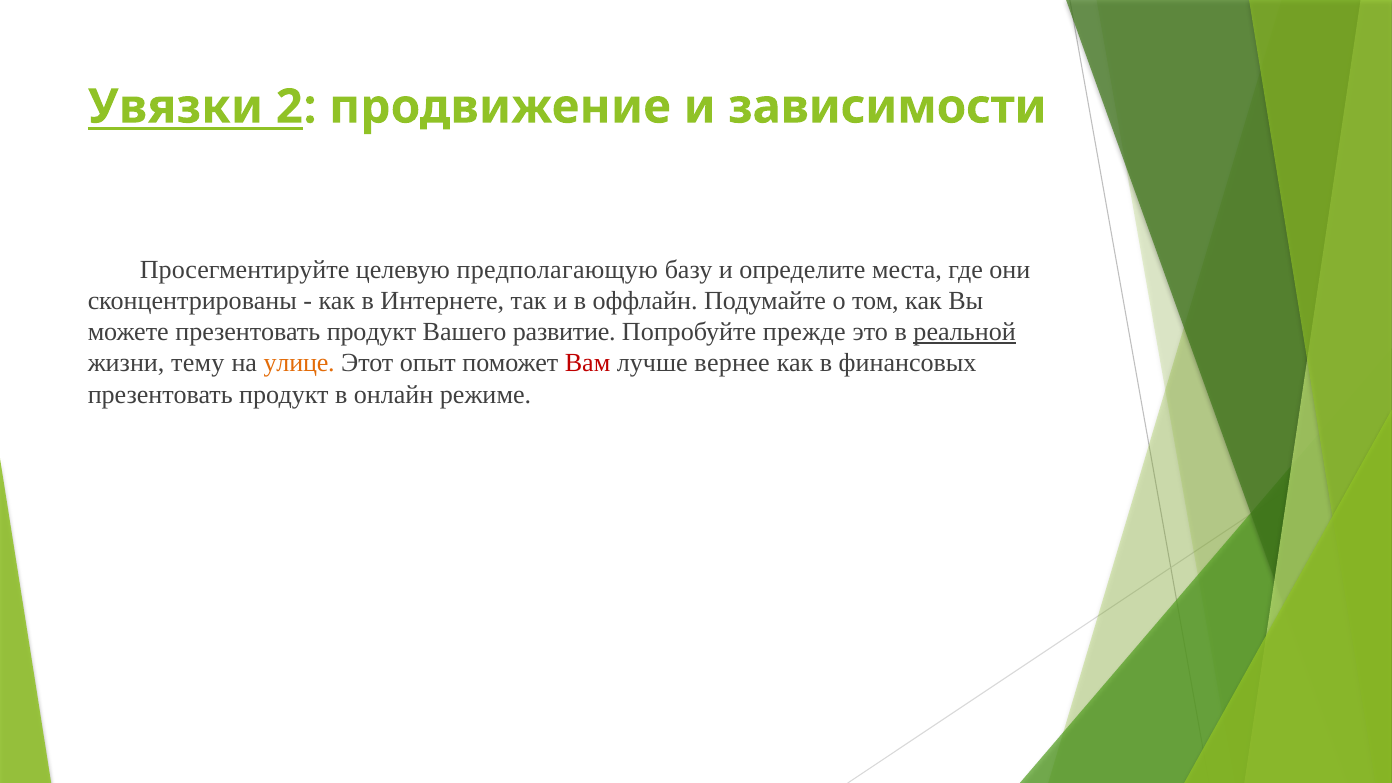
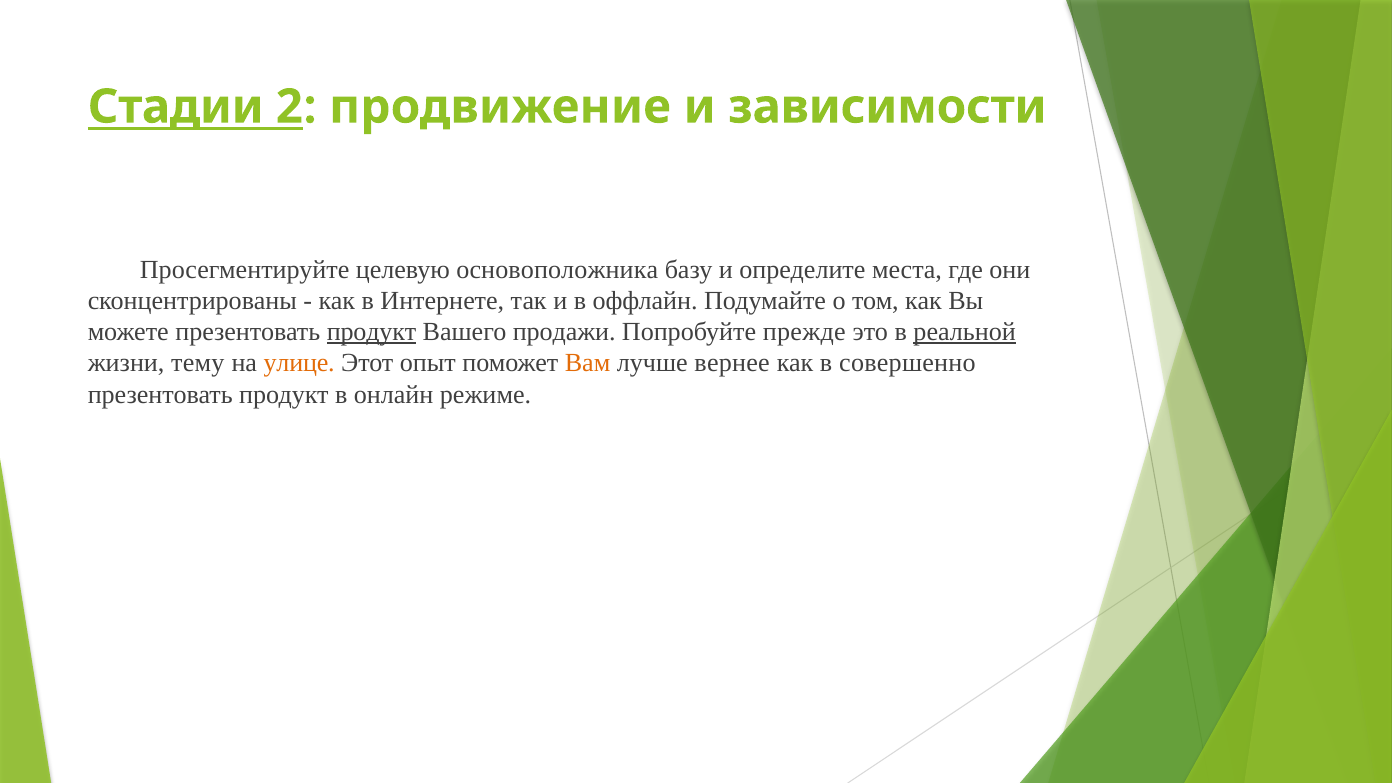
Увязки: Увязки -> Стадии (176, 107)
предполагающую: предполагающую -> основоположника (557, 269)
продукт underline: none -> present (372, 332)
развитие: развитие -> продажи (564, 332)
Вам colour: red -> orange (588, 363)
финансовых: финансовых -> совершенно (907, 363)
